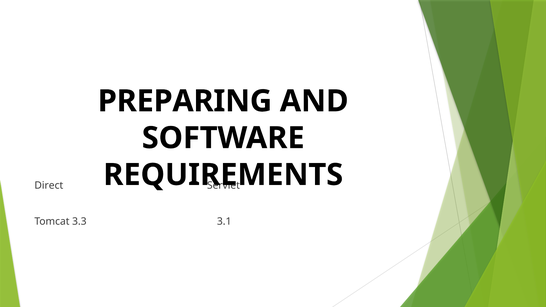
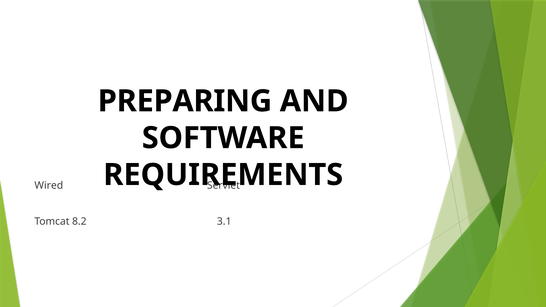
Direct: Direct -> Wired (49, 186)
3.3: 3.3 -> 8.2 (79, 222)
